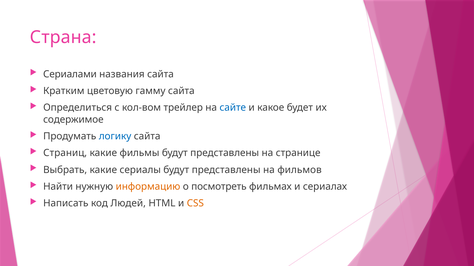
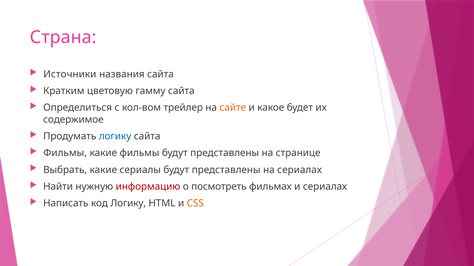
Сериалами: Сериалами -> Источники (70, 74)
сайте colour: blue -> orange (233, 108)
Страниц: Страниц -> Фильмы (65, 153)
на фильмов: фильмов -> сериалах (300, 170)
информацию colour: orange -> red (148, 187)
код Людей: Людей -> Логику (128, 204)
